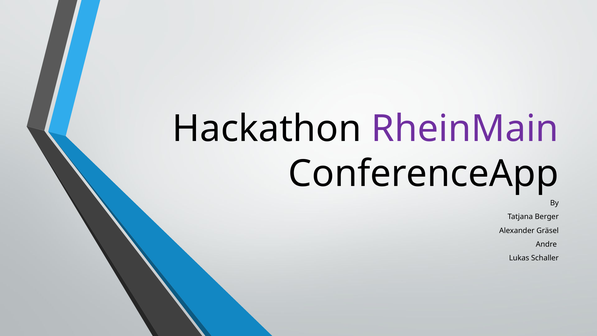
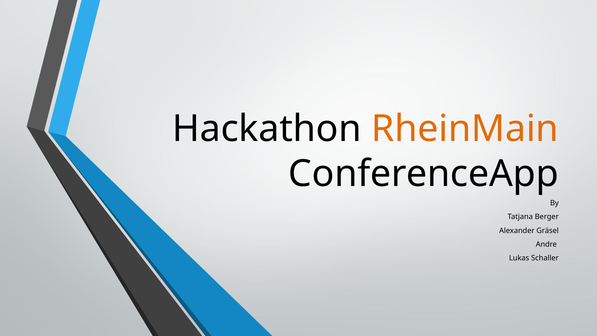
RheinMain colour: purple -> orange (465, 129)
